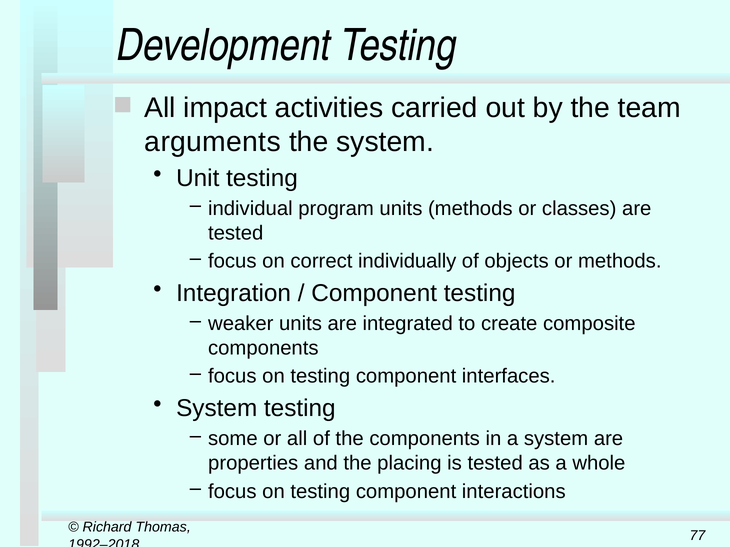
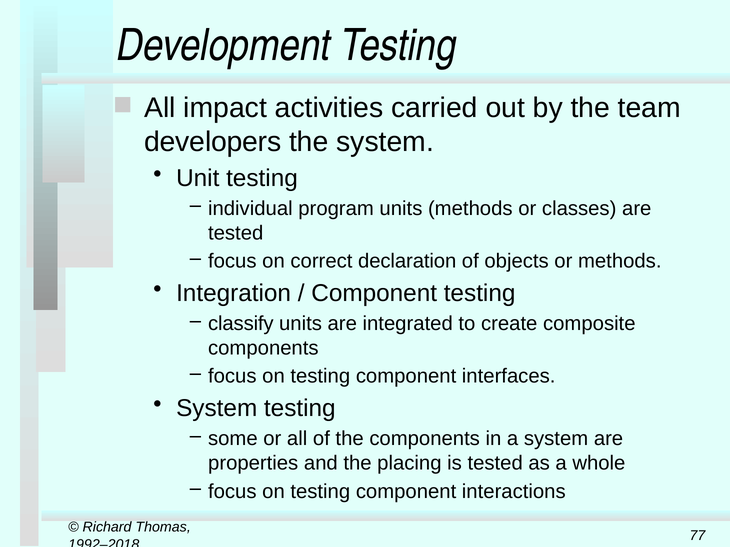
arguments: arguments -> developers (213, 142)
individually: individually -> declaration (407, 261)
weaker: weaker -> classify (241, 324)
